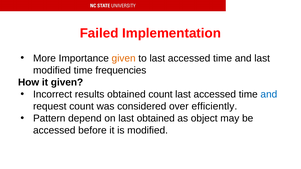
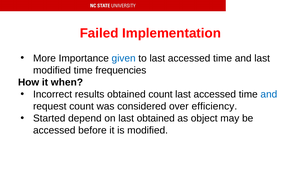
given colour: orange -> blue (124, 58)
it given: given -> when (67, 82)
efficiently: efficiently -> efficiency (214, 106)
Pattern: Pattern -> Started (49, 119)
